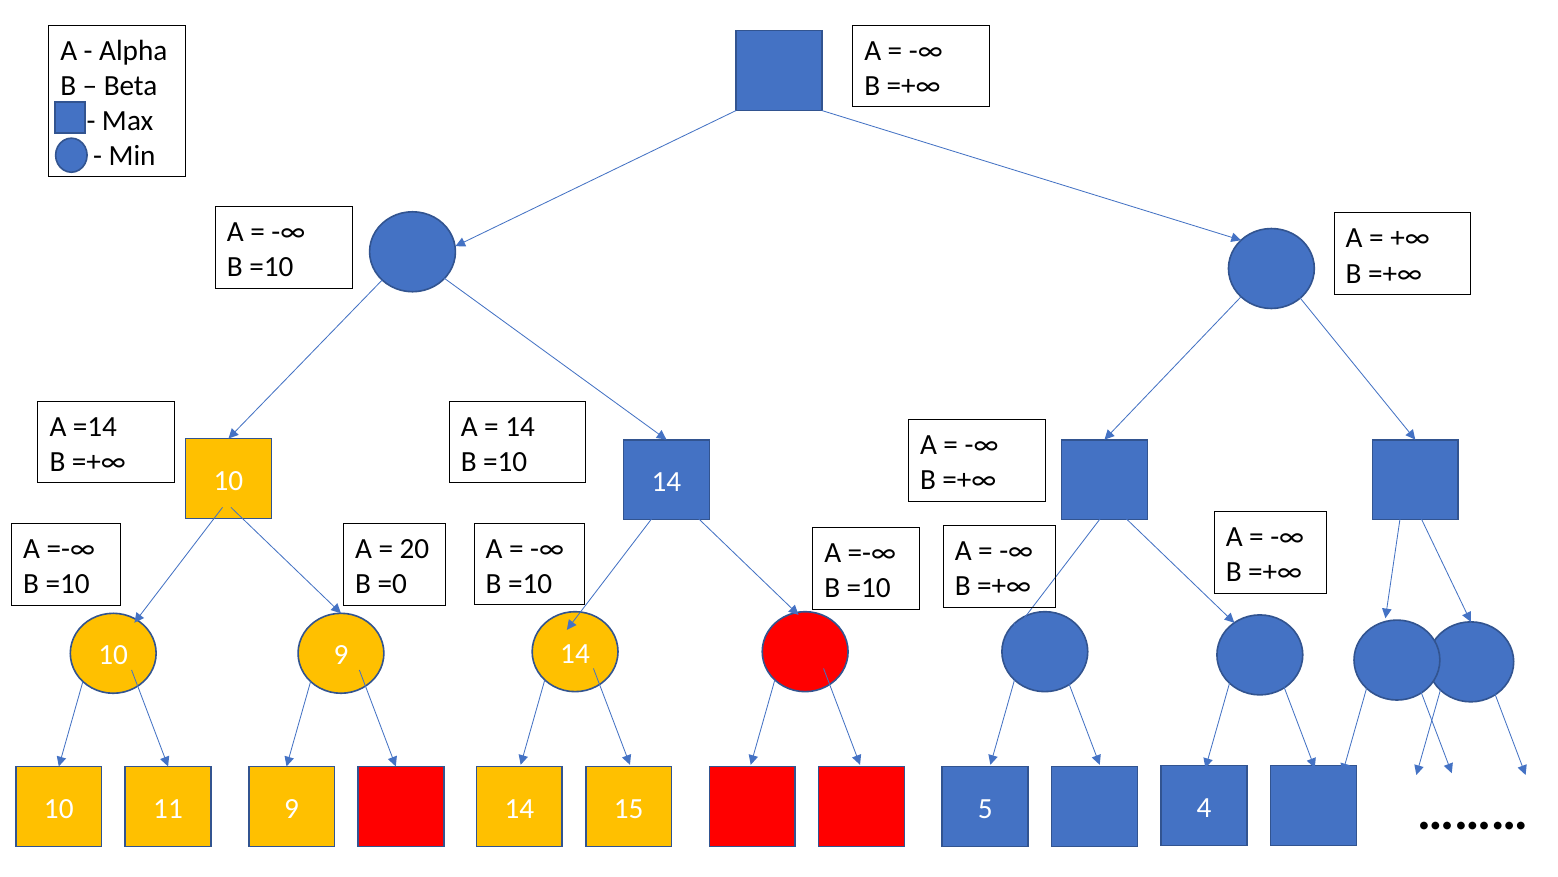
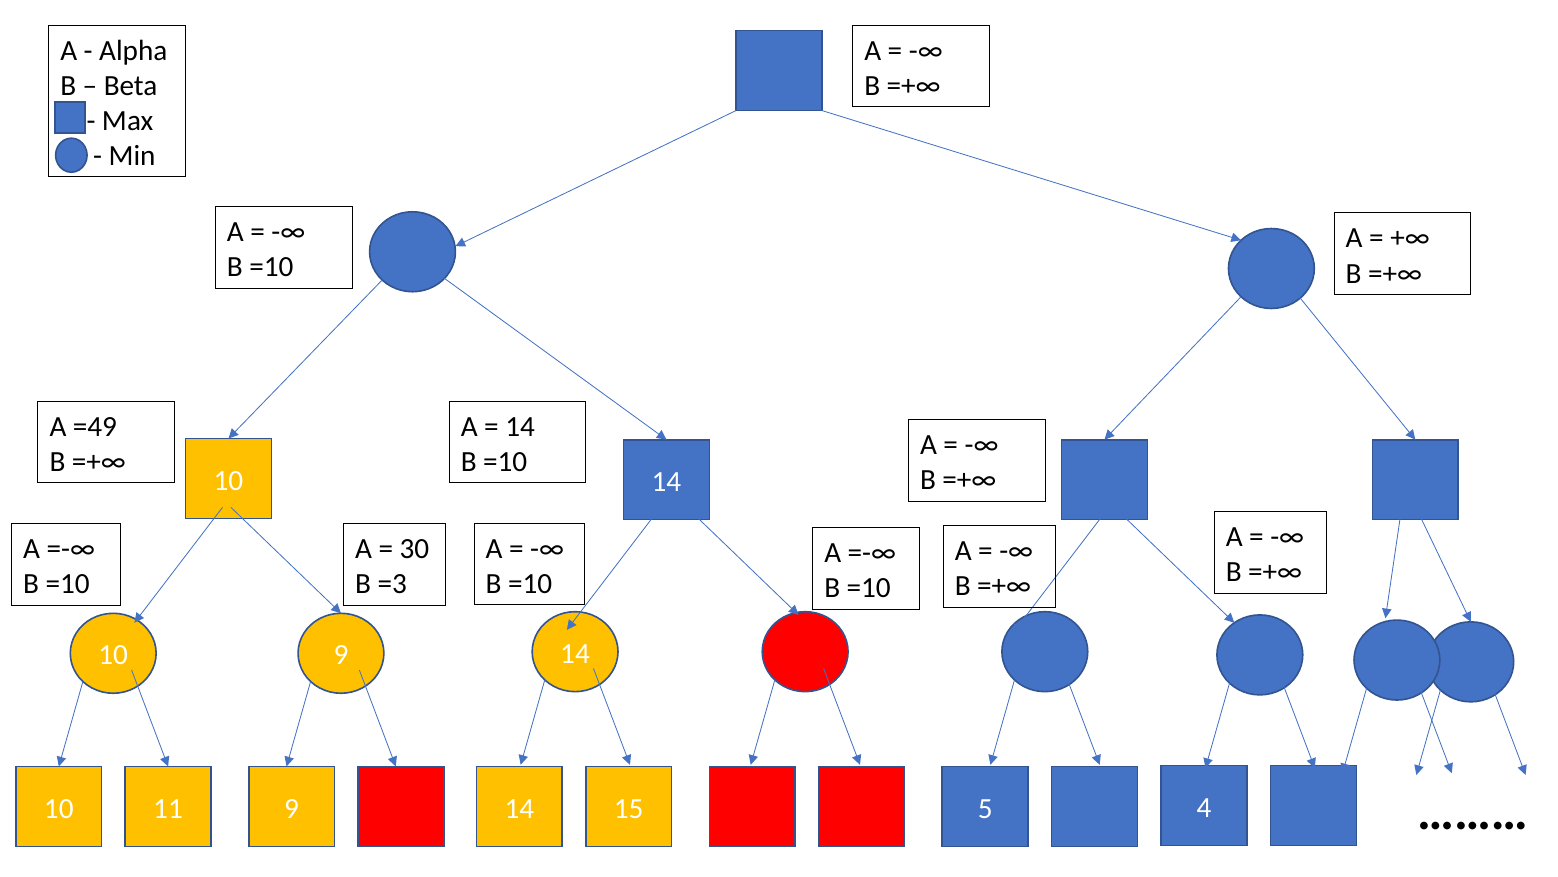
=14: =14 -> =49 (95, 426)
20: 20 -> 30 (414, 549)
=0: =0 -> =3 (392, 584)
